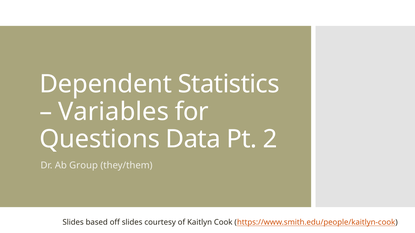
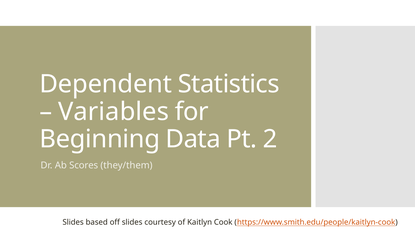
Questions: Questions -> Beginning (100, 140)
Group: Group -> Scores (84, 166)
